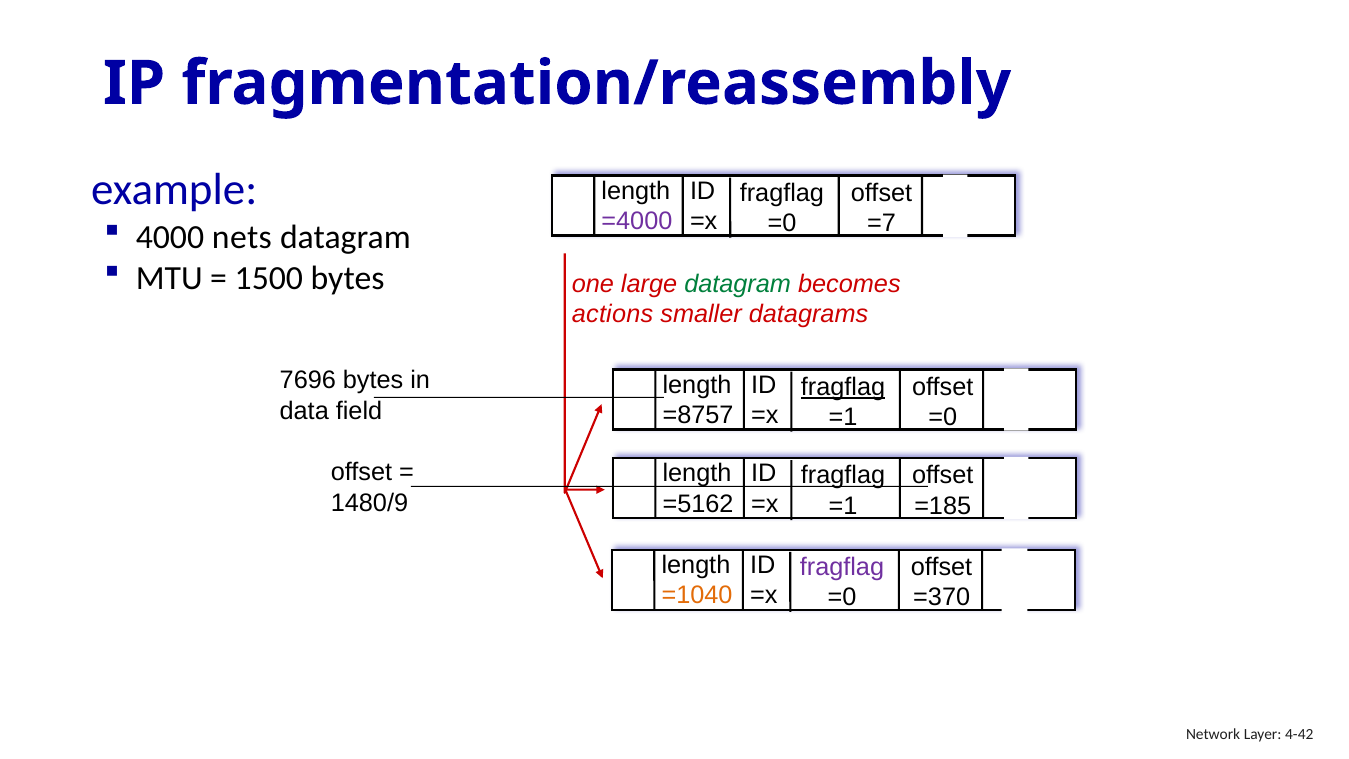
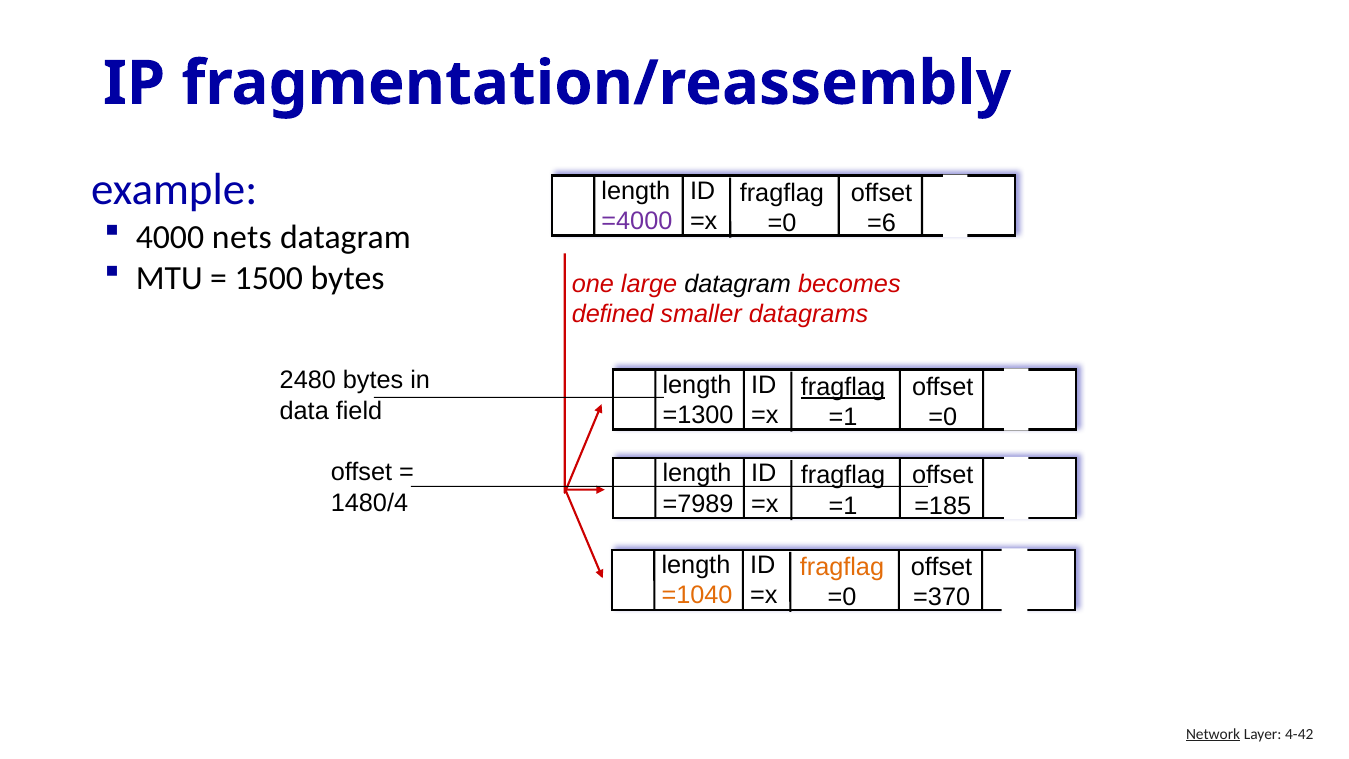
=7: =7 -> =6 (882, 223)
datagram colour: green -> black (738, 284)
actions: actions -> defined (613, 314)
7696: 7696 -> 2480 (308, 380)
=8757: =8757 -> =1300 (698, 415)
1480/9: 1480/9 -> 1480/4 (369, 503)
=5162: =5162 -> =7989 (698, 504)
fragflag colour: purple -> orange (842, 567)
Network underline: none -> present (1213, 734)
